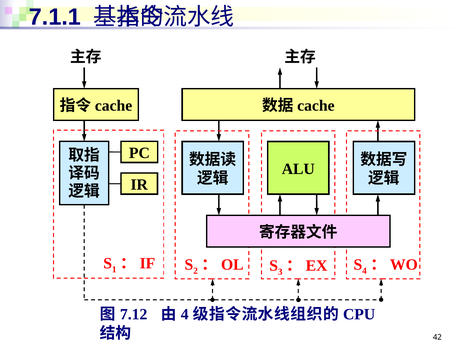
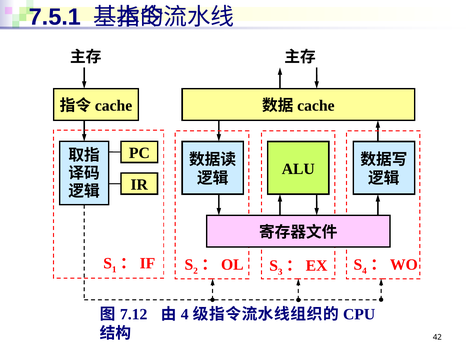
7.1.1: 7.1.1 -> 7.5.1 (55, 17)
